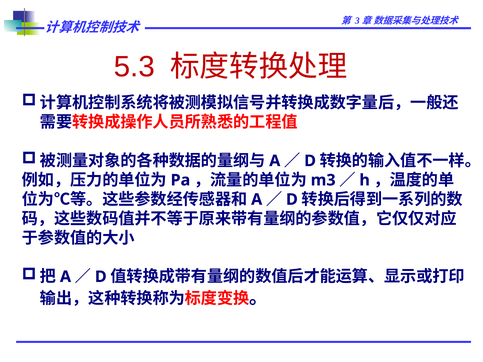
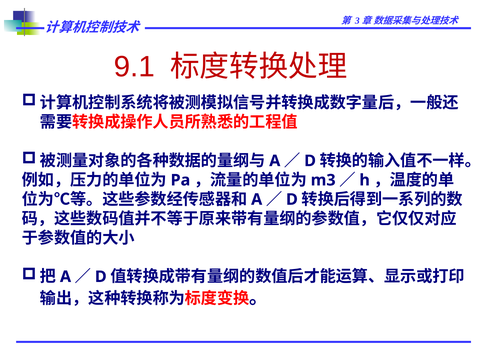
5.3: 5.3 -> 9.1 (134, 67)
